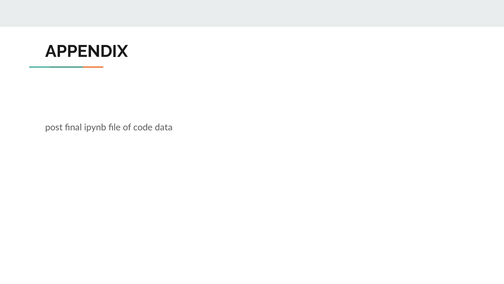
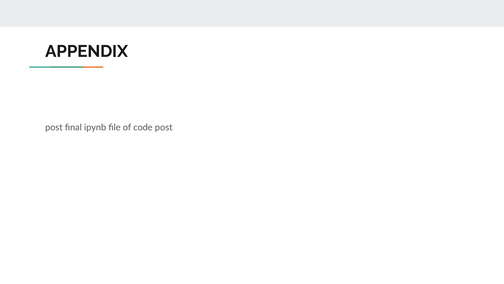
code data: data -> post (164, 127)
